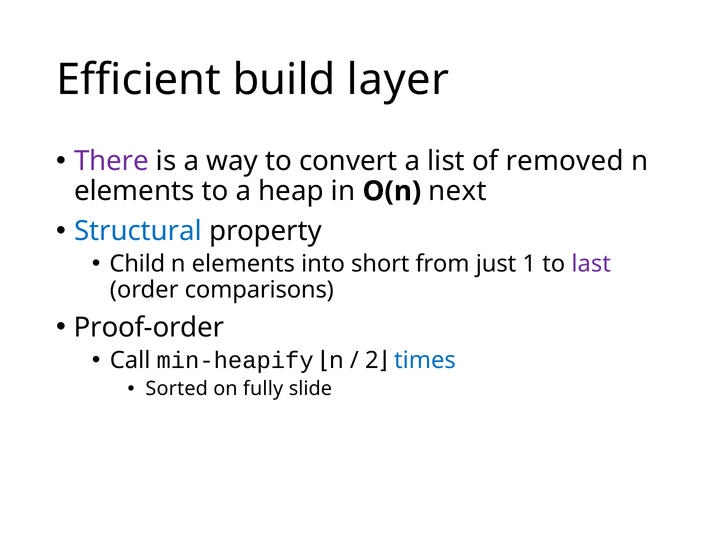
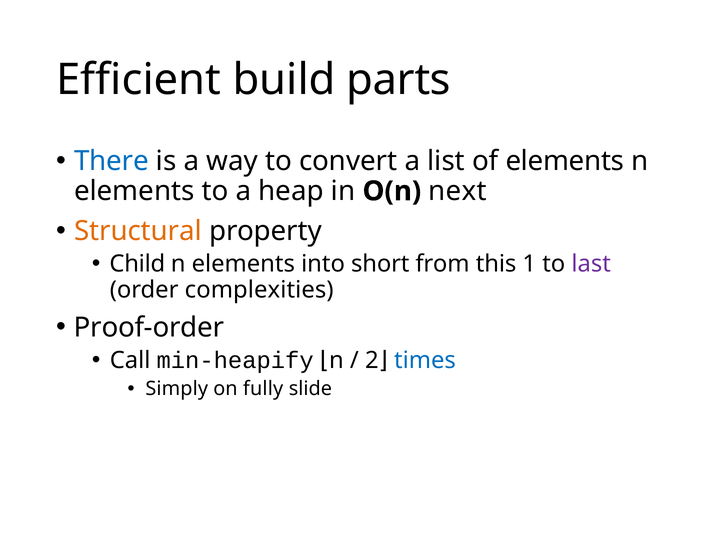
layer: layer -> parts (399, 80)
There colour: purple -> blue (112, 161)
of removed: removed -> elements (565, 161)
Structural colour: blue -> orange (138, 231)
just: just -> this (496, 264)
comparisons: comparisons -> complexities (259, 289)
Sorted: Sorted -> Simply (177, 388)
